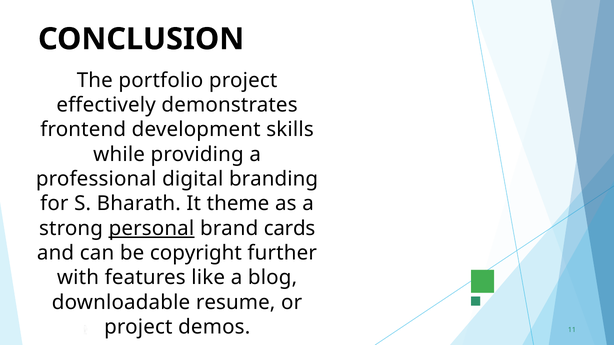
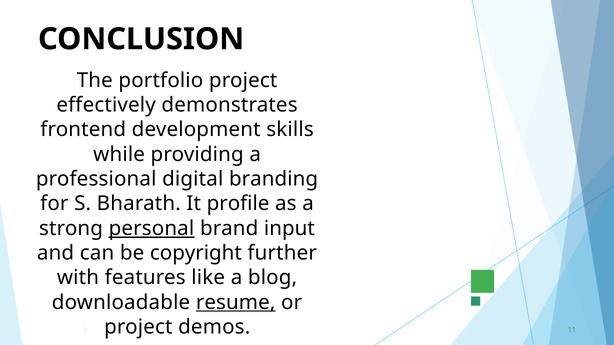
theme: theme -> profile (238, 204)
cards: cards -> input (289, 229)
resume underline: none -> present (236, 303)
